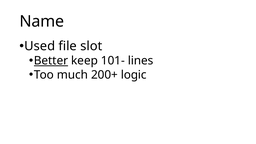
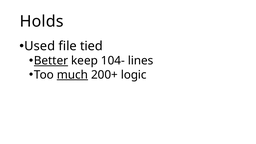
Name: Name -> Holds (42, 21)
slot: slot -> tied (91, 46)
101-: 101- -> 104- (113, 61)
much underline: none -> present (72, 75)
